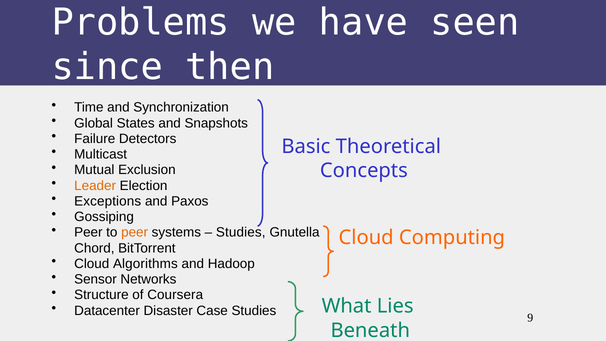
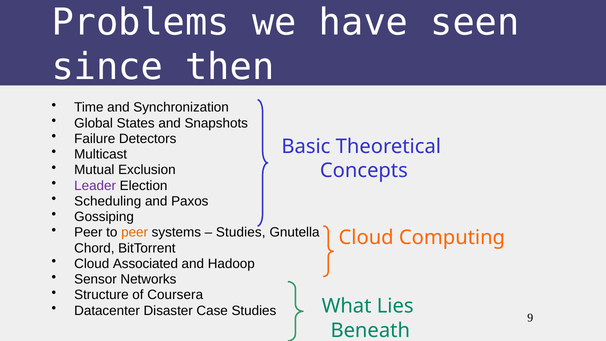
Leader colour: orange -> purple (95, 186)
Exceptions: Exceptions -> Scheduling (108, 201)
Algorithms: Algorithms -> Associated (145, 264)
